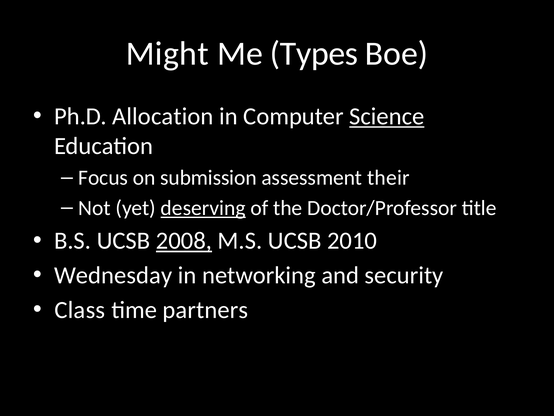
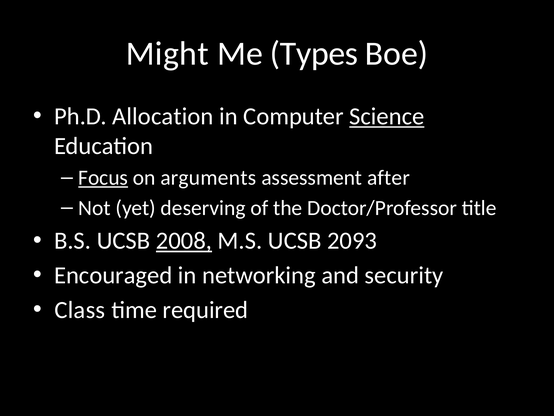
Focus underline: none -> present (103, 178)
submission: submission -> arguments (208, 178)
their: their -> after (388, 178)
deserving underline: present -> none (203, 208)
2010: 2010 -> 2093 (352, 241)
Wednesday: Wednesday -> Encouraged (113, 275)
partners: partners -> required (205, 310)
